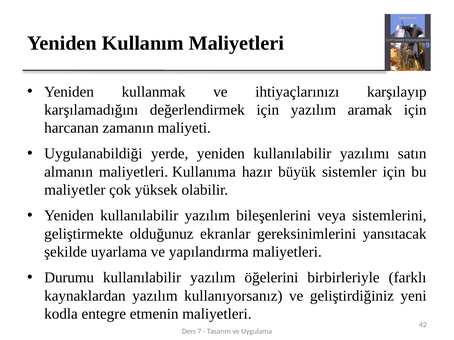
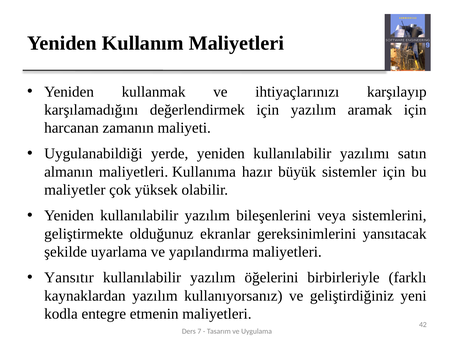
Durumu: Durumu -> Yansıtır (69, 278)
